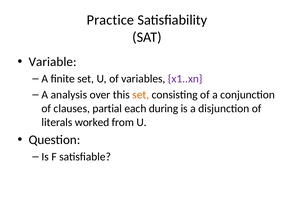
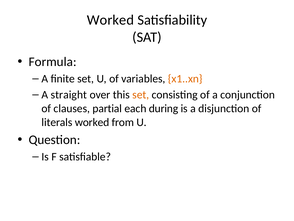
Practice: Practice -> Worked (110, 20)
Variable: Variable -> Formula (53, 62)
x1..xn colour: purple -> orange (185, 79)
analysis: analysis -> straight (69, 95)
